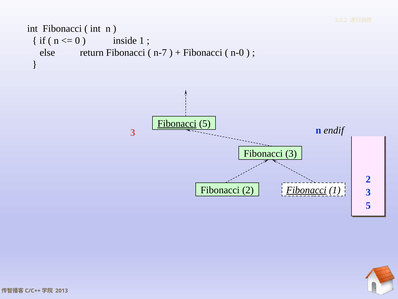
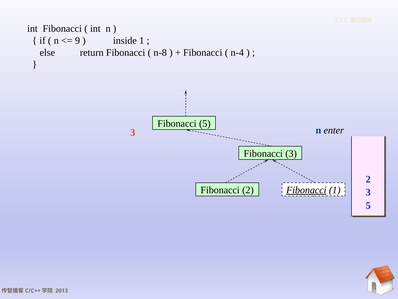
0: 0 -> 9 (77, 40)
n-7: n-7 -> n-8 (160, 52)
n-0: n-0 -> n-4 (237, 52)
Fibonacci underline: present -> none (177, 123)
endif: endif -> enter (334, 130)
